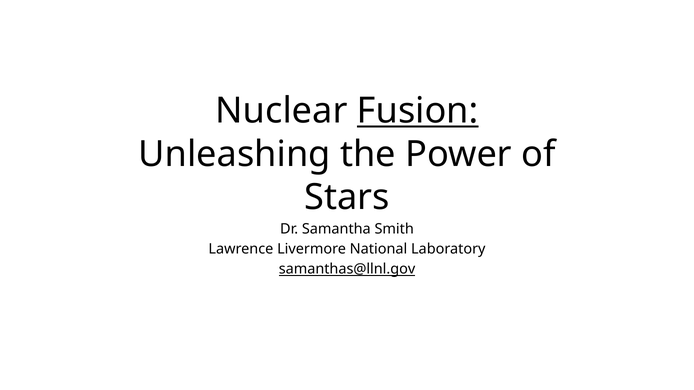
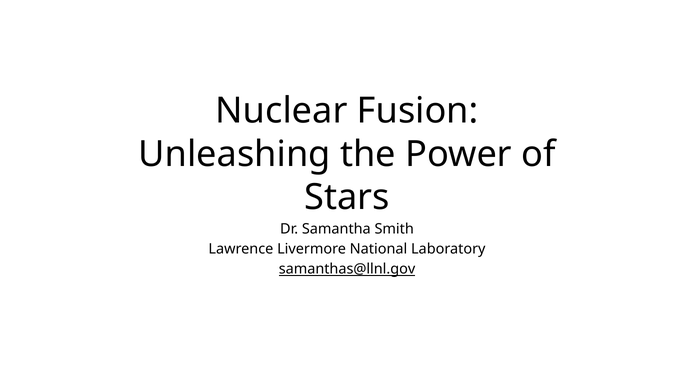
Fusion underline: present -> none (418, 111)
